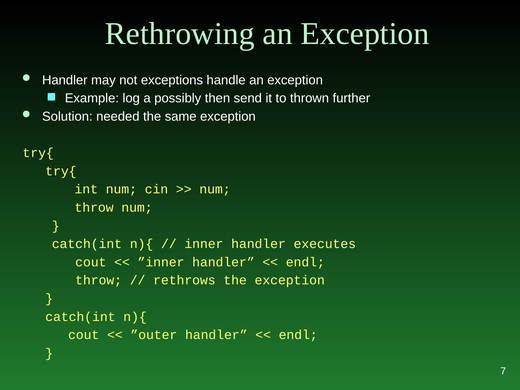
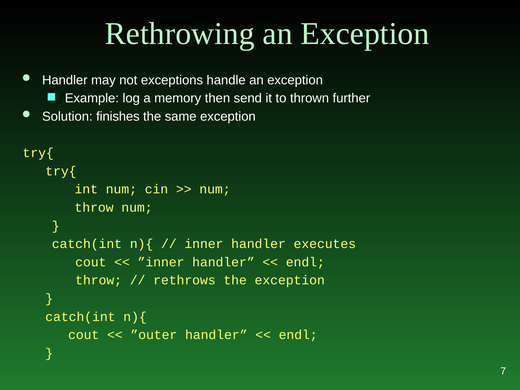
possibly: possibly -> memory (178, 98)
needed: needed -> finishes (118, 117)
